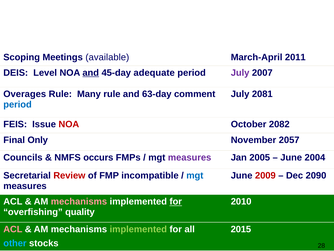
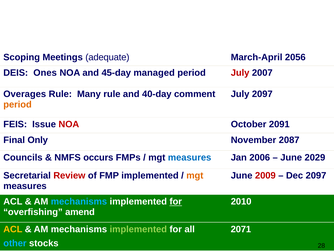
available: available -> adequate (107, 57)
2011: 2011 -> 2056 (295, 57)
Level: Level -> Ones (45, 73)
and underline: present -> none (91, 73)
adequate: adequate -> managed (154, 73)
July colour: purple -> red (240, 73)
63-day: 63-day -> 40-day (157, 94)
July 2081: 2081 -> 2097 (262, 94)
period colour: blue -> orange (18, 104)
2082: 2082 -> 2091 (279, 124)
2057: 2057 -> 2087 (289, 140)
measures colour: purple -> blue (190, 157)
2005: 2005 -> 2006 (260, 157)
2004: 2004 -> 2029 (315, 157)
FMP incompatible: incompatible -> implemented (150, 175)
mgt colour: blue -> orange (195, 175)
Dec 2090: 2090 -> 2097 (316, 175)
mechanisms colour: pink -> light blue (79, 201)
quality: quality -> amend (80, 212)
ACL colour: pink -> yellow (13, 229)
2015: 2015 -> 2071 (241, 229)
